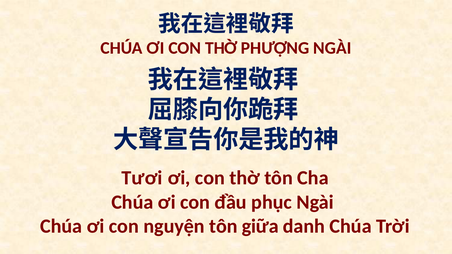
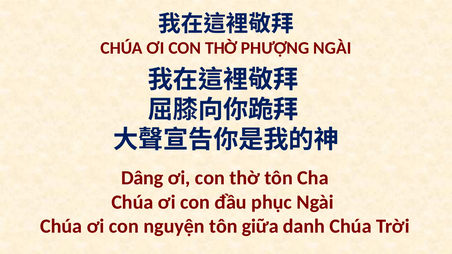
Tươi: Tươi -> Dâng (142, 178)
